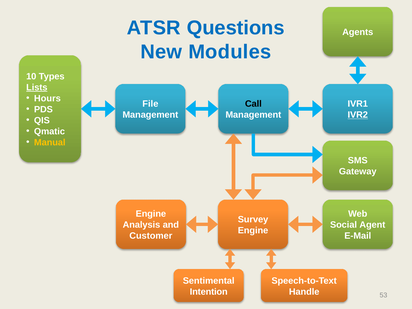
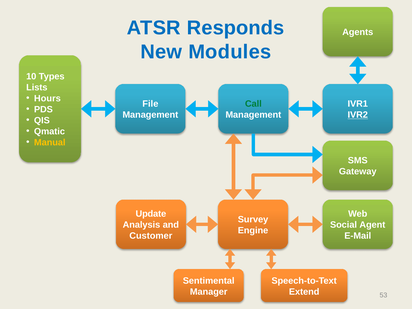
Questions: Questions -> Responds (236, 28)
Lists underline: present -> none (37, 87)
Call colour: black -> green (253, 104)
Engine: Engine -> Update (151, 214)
Intention: Intention -> Manager (209, 292)
Handle: Handle -> Extend (304, 292)
